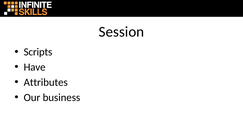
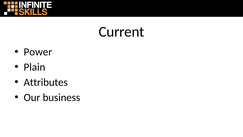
Session: Session -> Current (122, 32)
Scripts: Scripts -> Power (38, 52)
Have: Have -> Plain (34, 67)
